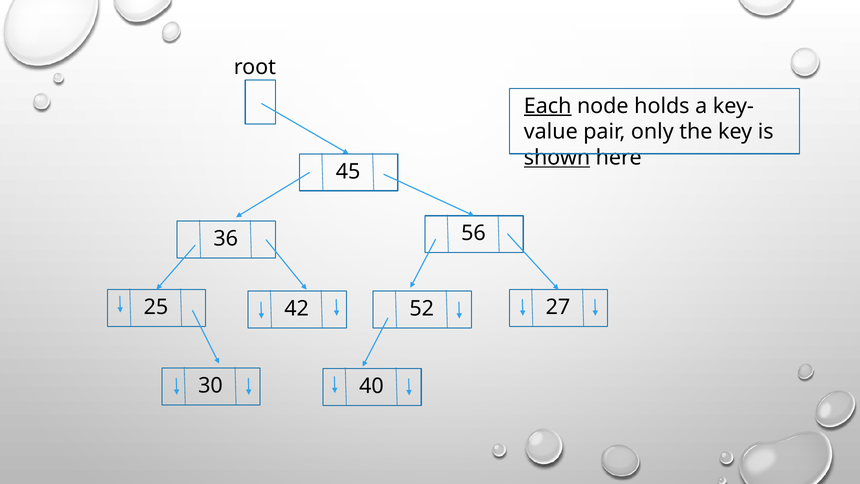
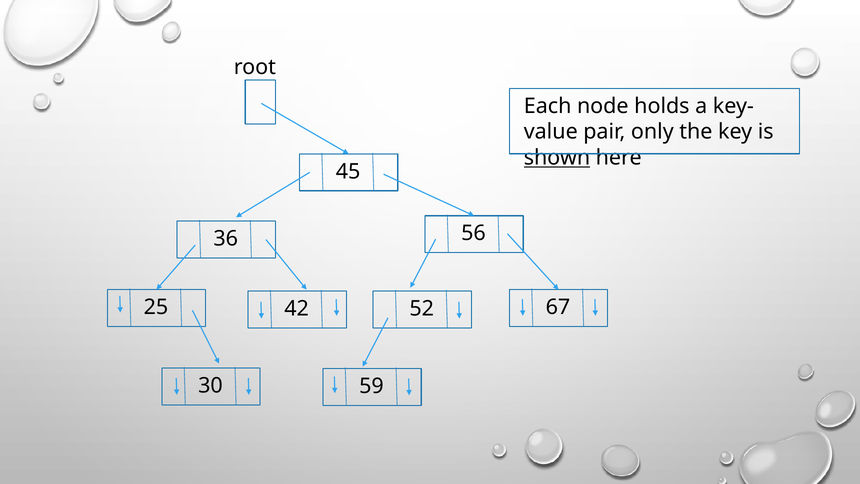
Each underline: present -> none (548, 106)
27: 27 -> 67 (558, 307)
40: 40 -> 59 (371, 386)
